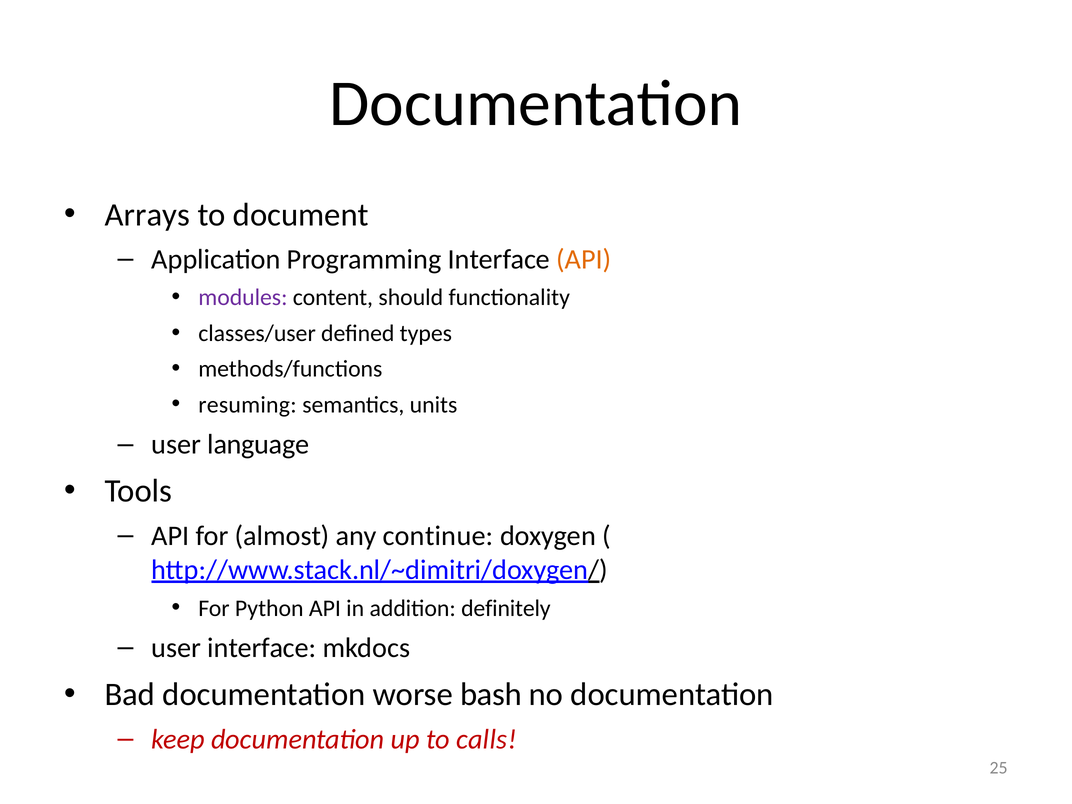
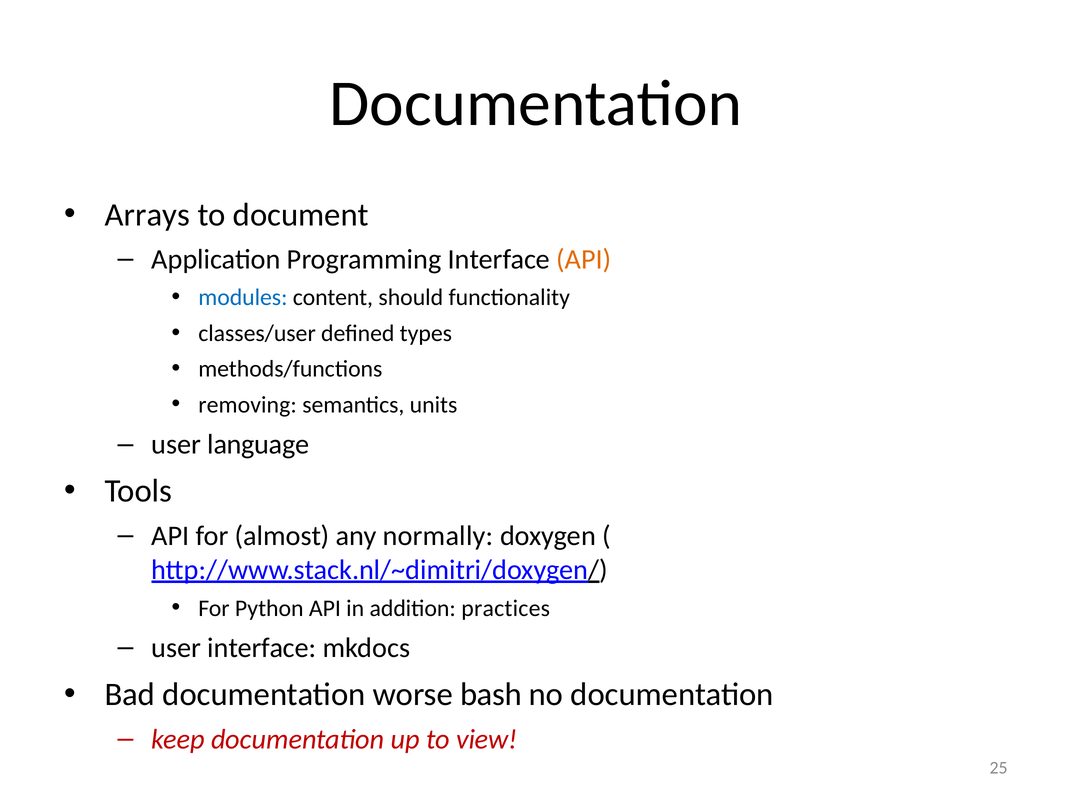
modules colour: purple -> blue (243, 298)
resuming: resuming -> removing (248, 405)
continue: continue -> normally (438, 536)
definitely: definitely -> practices (506, 608)
calls: calls -> view (487, 739)
